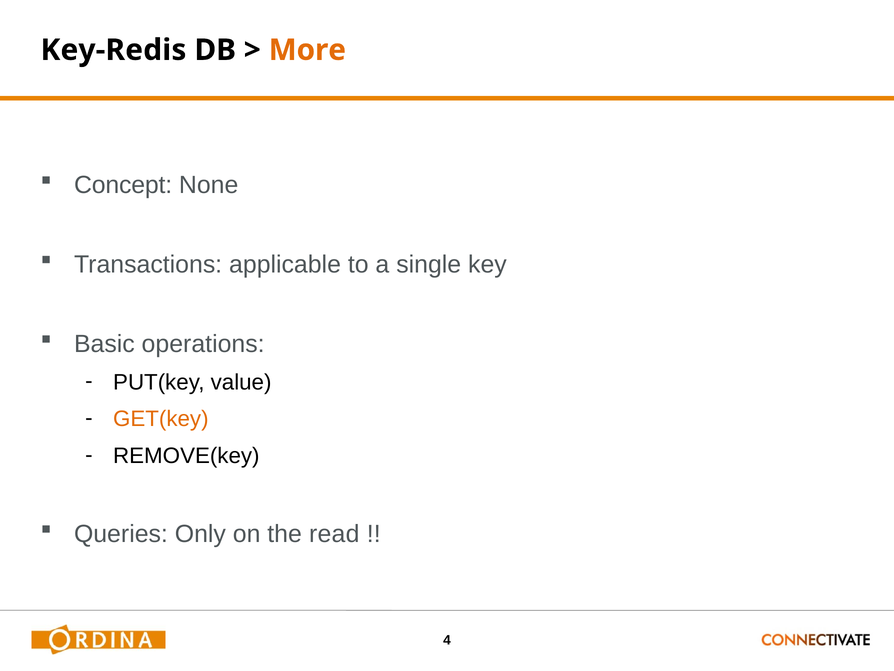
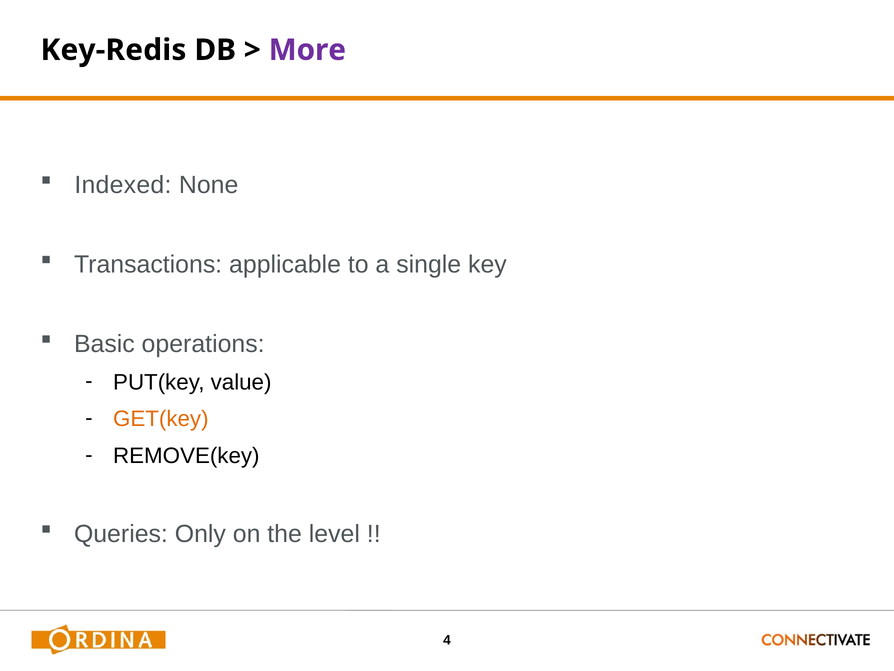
More colour: orange -> purple (307, 50)
Concept: Concept -> Indexed (123, 185)
read: read -> level (334, 534)
